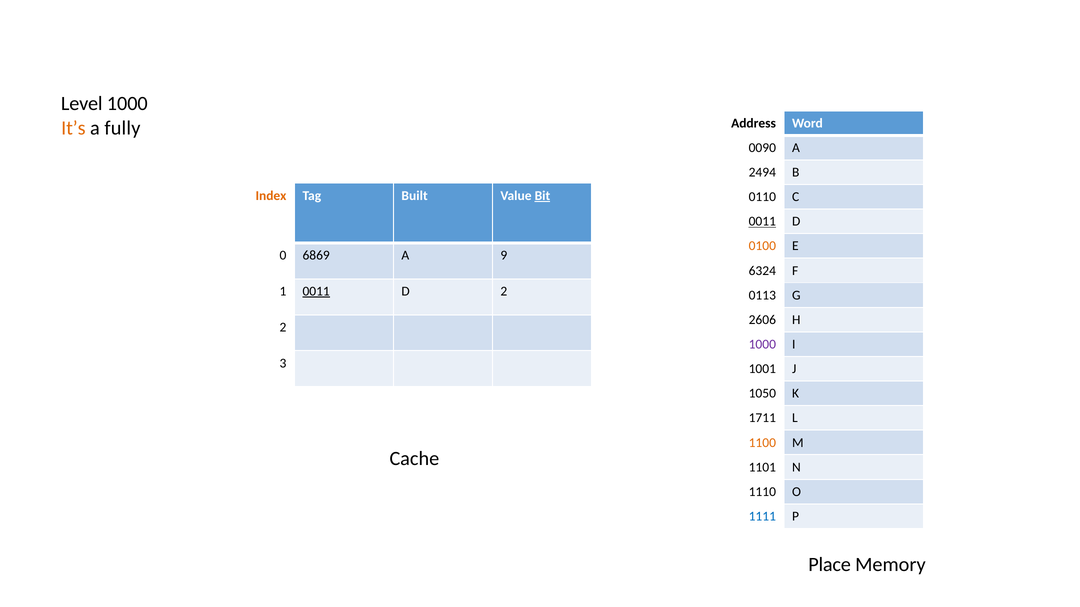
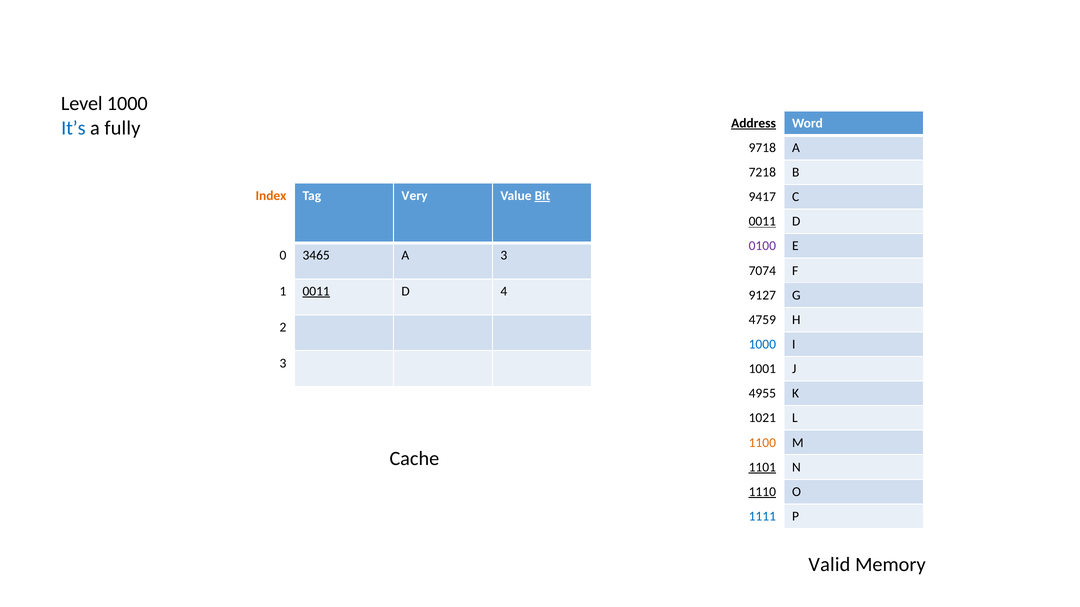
Address underline: none -> present (754, 123)
It’s colour: orange -> blue (73, 128)
0090: 0090 -> 9718 (762, 148)
2494: 2494 -> 7218 (762, 172)
Built: Built -> Very (415, 196)
0110: 0110 -> 9417 (762, 197)
0100 colour: orange -> purple (762, 246)
6869: 6869 -> 3465 (316, 256)
A 9: 9 -> 3 (504, 256)
6324: 6324 -> 7074 (762, 271)
D 2: 2 -> 4 (504, 292)
0113: 0113 -> 9127 (762, 295)
2606: 2606 -> 4759 (762, 320)
1000 colour: purple -> blue (762, 345)
1050: 1050 -> 4955 (762, 394)
1711: 1711 -> 1021 (762, 418)
1101 underline: none -> present (762, 468)
1110 underline: none -> present (762, 492)
Place: Place -> Valid (829, 565)
